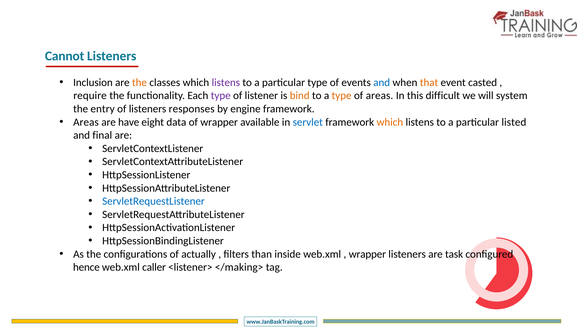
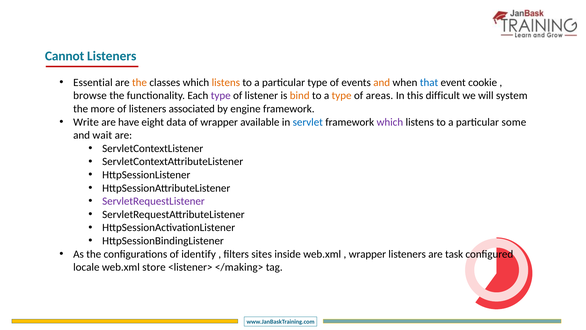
Inclusion: Inclusion -> Essential (93, 82)
listens colour: purple -> orange (226, 82)
and colour: blue -> orange (382, 82)
that colour: orange -> blue (429, 82)
casted: casted -> cookie (483, 82)
require: require -> browse (90, 96)
entry: entry -> more (103, 109)
responses: responses -> associated (192, 109)
Areas: Areas -> Write (86, 122)
which colour: orange -> purple (390, 122)
listed: listed -> some (514, 122)
final: final -> wait (102, 135)
ServletRequestListener colour: blue -> purple (153, 201)
actually: actually -> identify (199, 254)
than: than -> sites (262, 254)
hence: hence -> locale (86, 267)
caller: caller -> store (154, 267)
